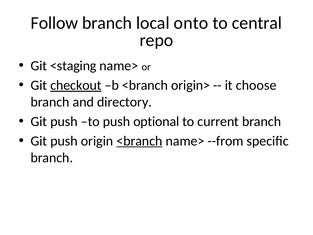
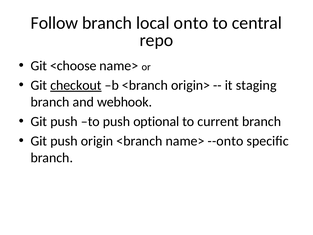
<staging: <staging -> <choose (73, 66)
choose: choose -> staging (256, 85)
directory: directory -> webhook (125, 102)
<branch underline: present -> none (139, 141)
--from: --from -> --onto (226, 141)
